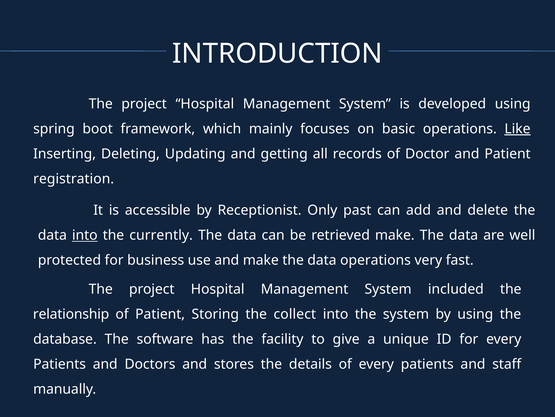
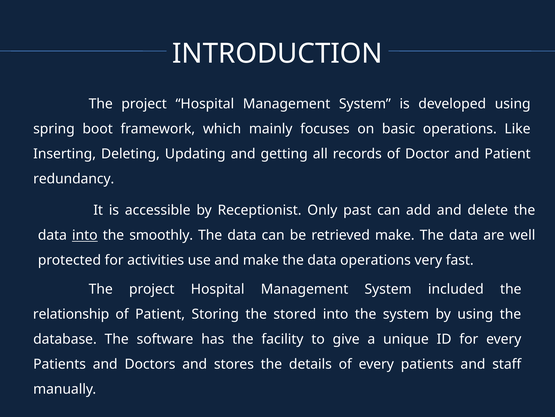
Like underline: present -> none (517, 129)
registration: registration -> redundancy (74, 179)
currently: currently -> smoothly (161, 235)
business: business -> activities (156, 260)
collect: collect -> stored (295, 314)
